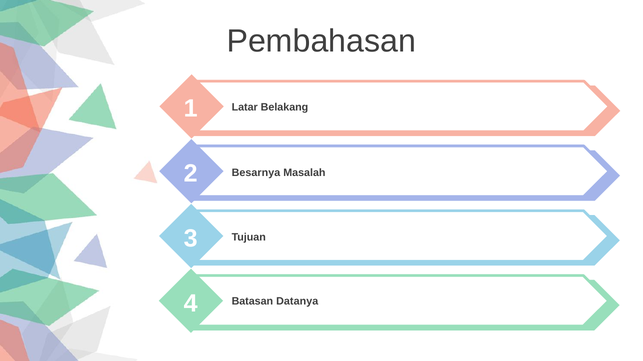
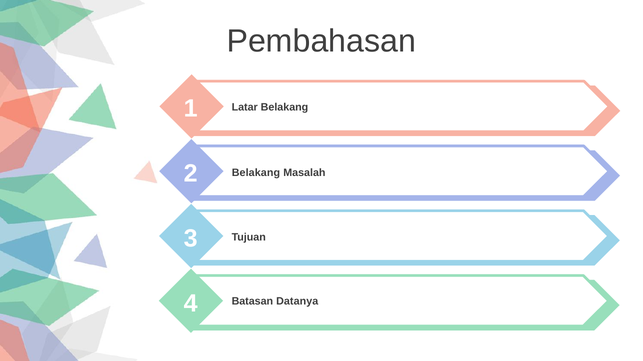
2 Besarnya: Besarnya -> Belakang (256, 173)
